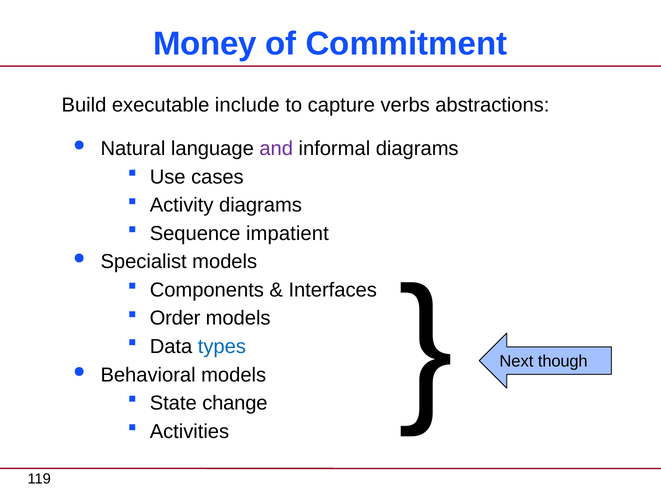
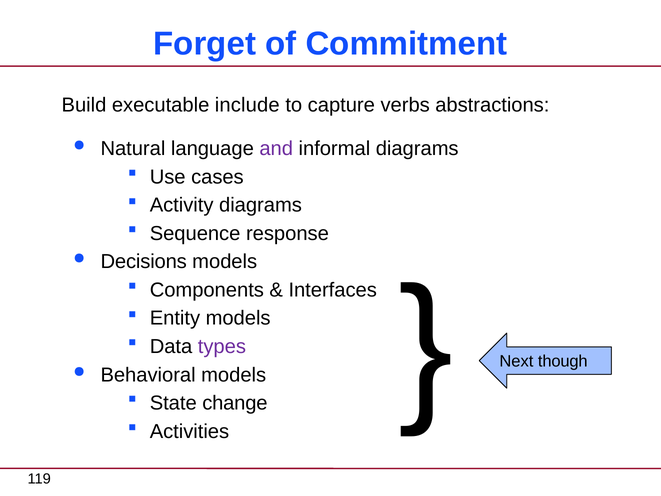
Money: Money -> Forget (205, 44)
impatient: impatient -> response (287, 233)
Specialist: Specialist -> Decisions (144, 262)
Order: Order -> Entity (175, 318)
types colour: blue -> purple (222, 346)
